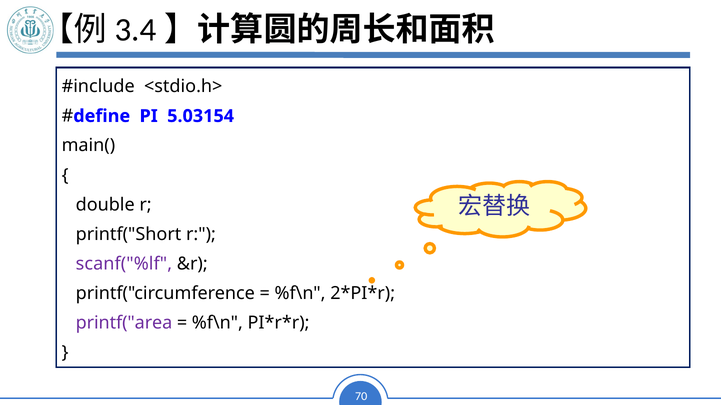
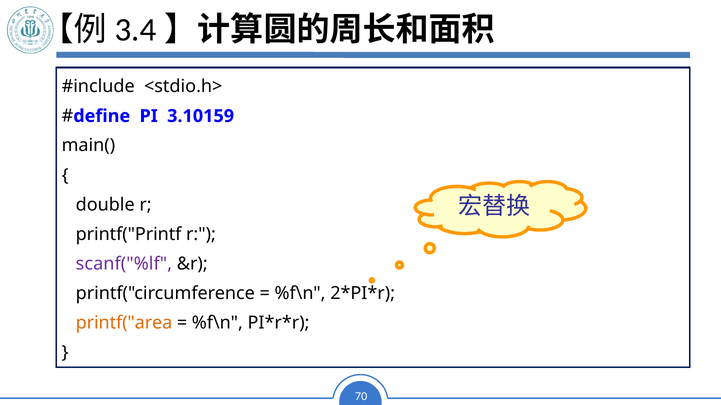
5.03154: 5.03154 -> 3.10159 (201, 116)
printf("Short: printf("Short -> printf("Printf (129, 234)
printf("area colour: purple -> orange (124, 323)
